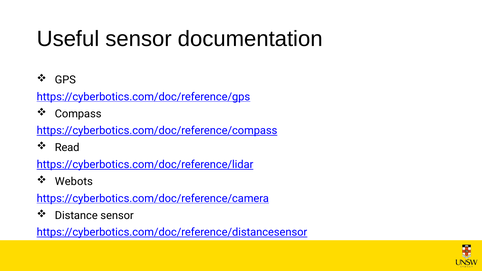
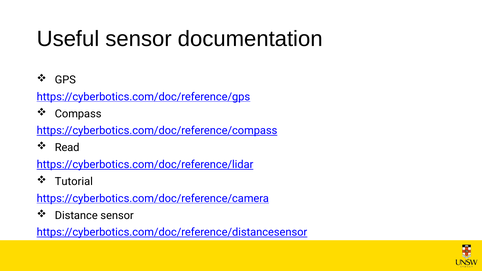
Webots: Webots -> Tutorial (74, 182)
